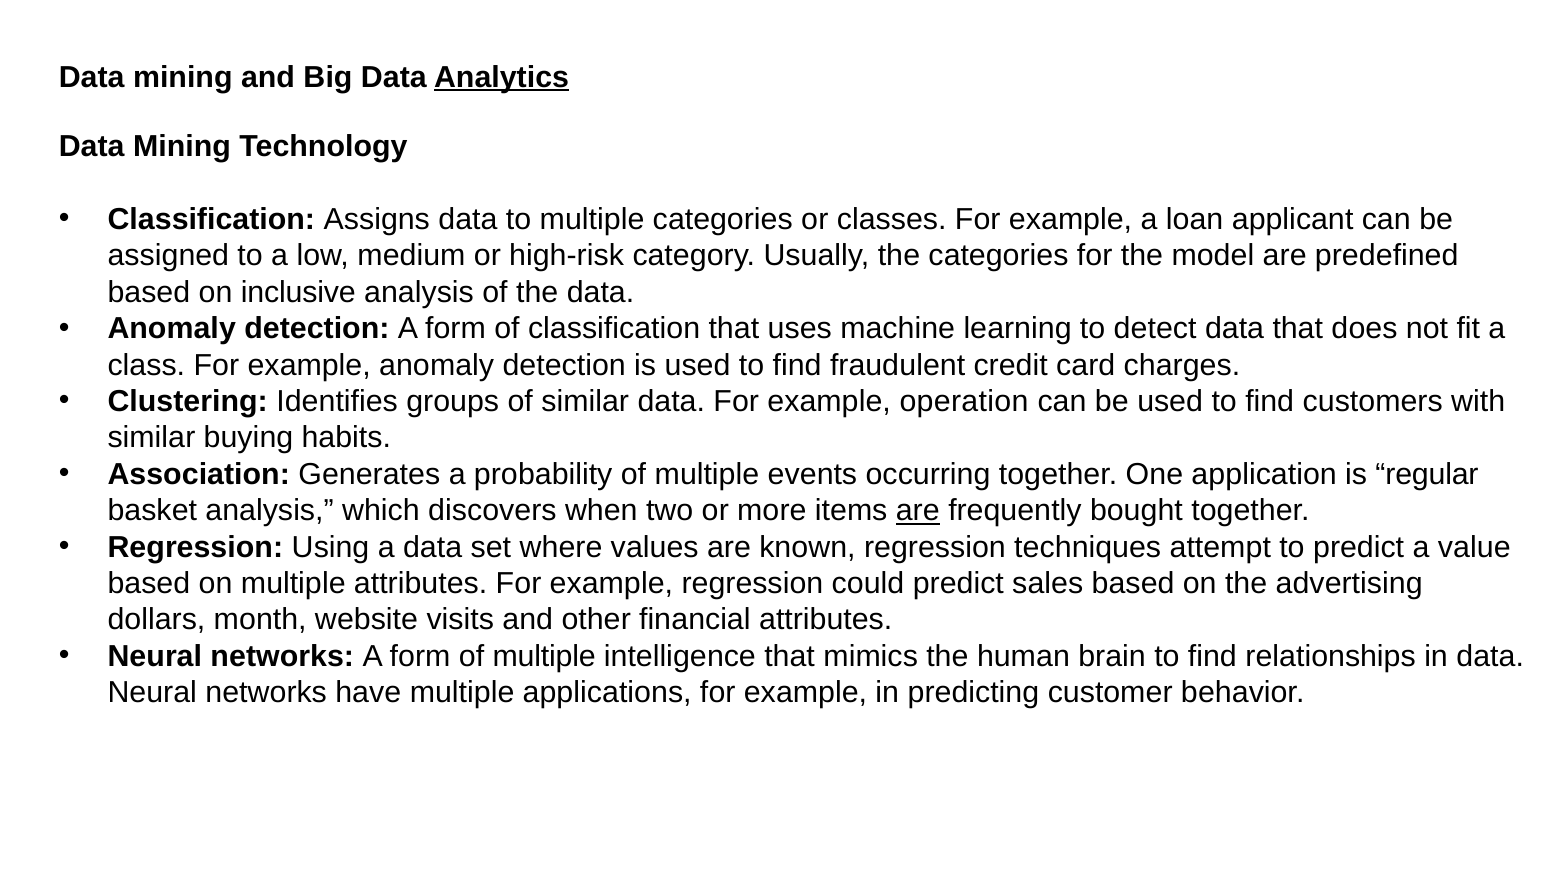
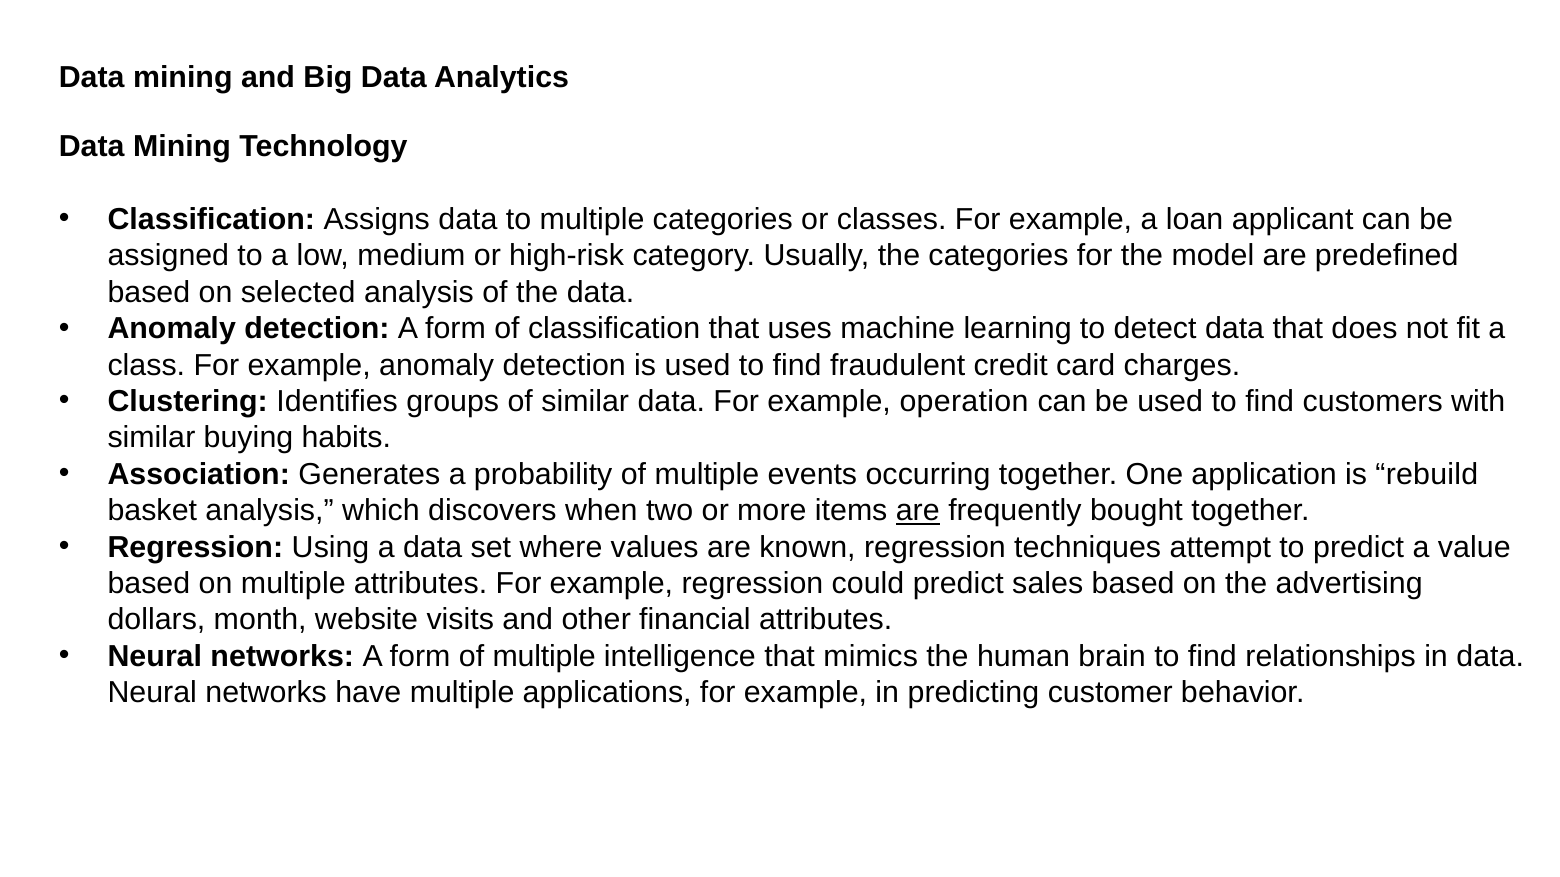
Analytics underline: present -> none (502, 77)
inclusive: inclusive -> selected (298, 293)
regular: regular -> rebuild (1427, 475)
